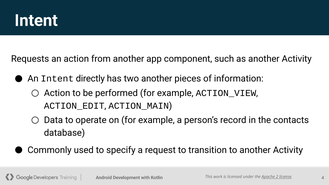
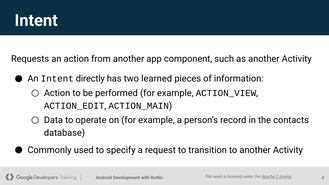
two another: another -> learned (157, 79)
